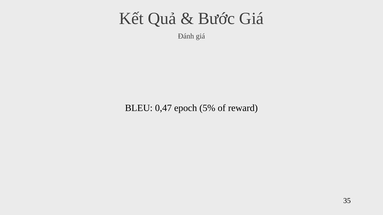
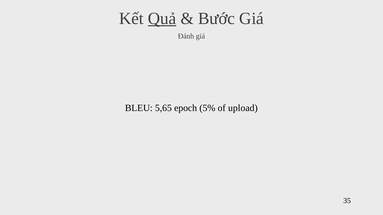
Quả underline: none -> present (162, 18)
0,47: 0,47 -> 5,65 (163, 108)
reward: reward -> upload (243, 108)
